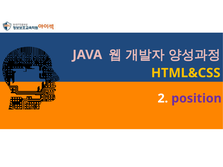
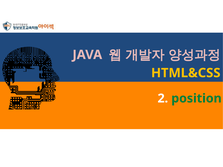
position colour: purple -> green (196, 99)
